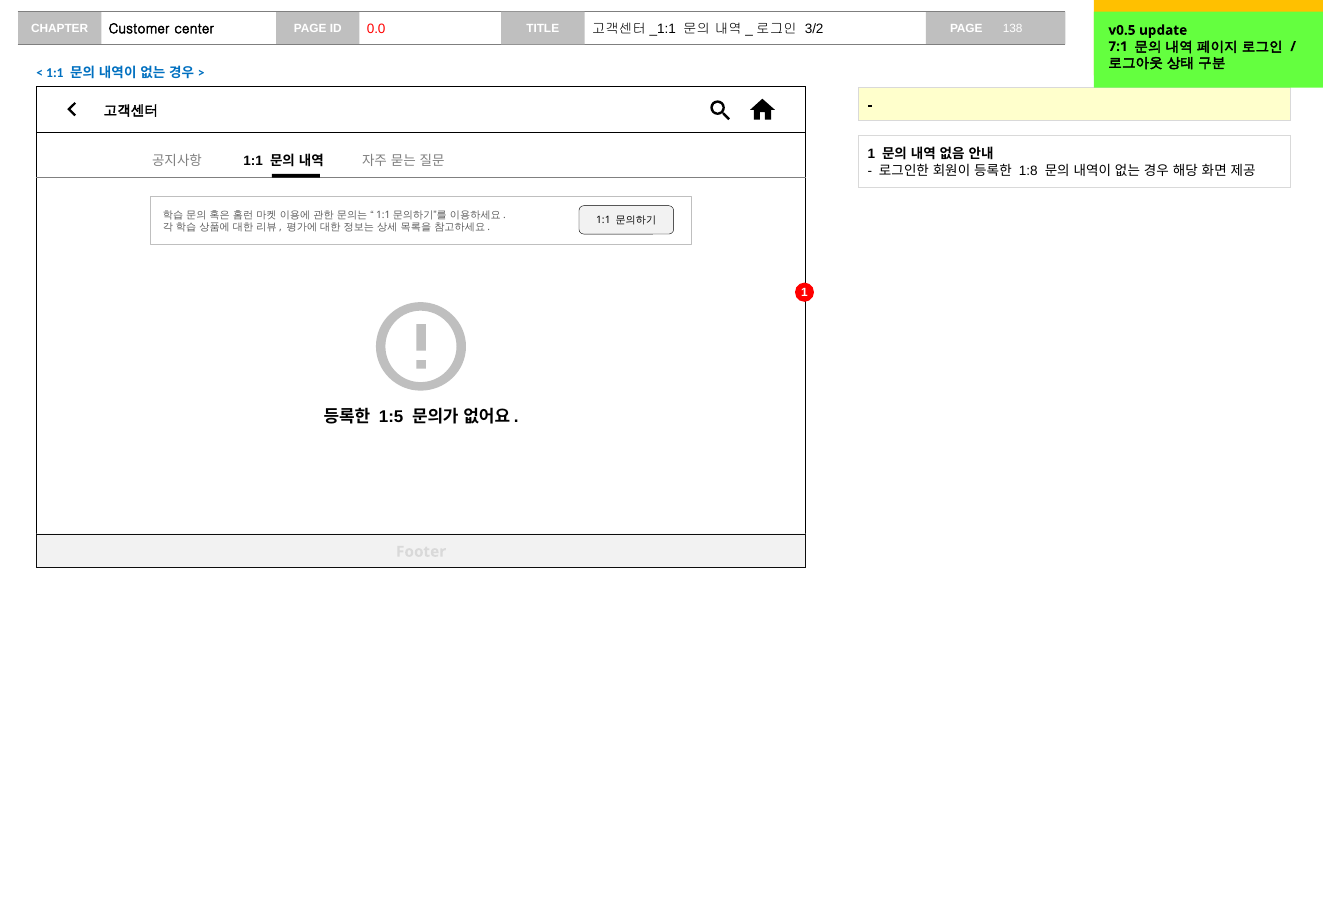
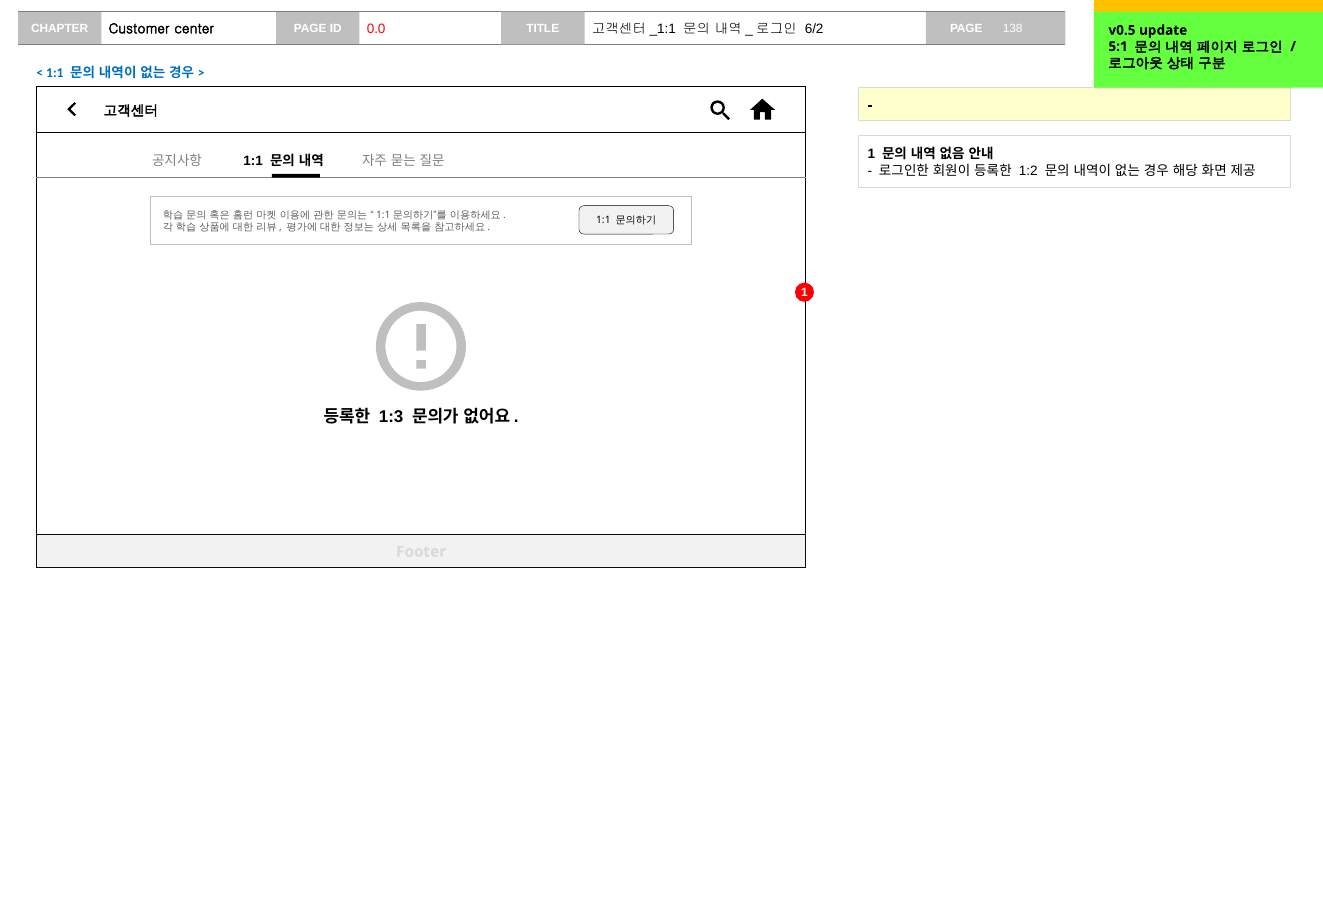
3/2: 3/2 -> 6/2 (814, 29)
7:1: 7:1 -> 5:1 (1118, 46)
1:8: 1:8 -> 1:2 (1028, 171)
1:5: 1:5 -> 1:3 (391, 417)
